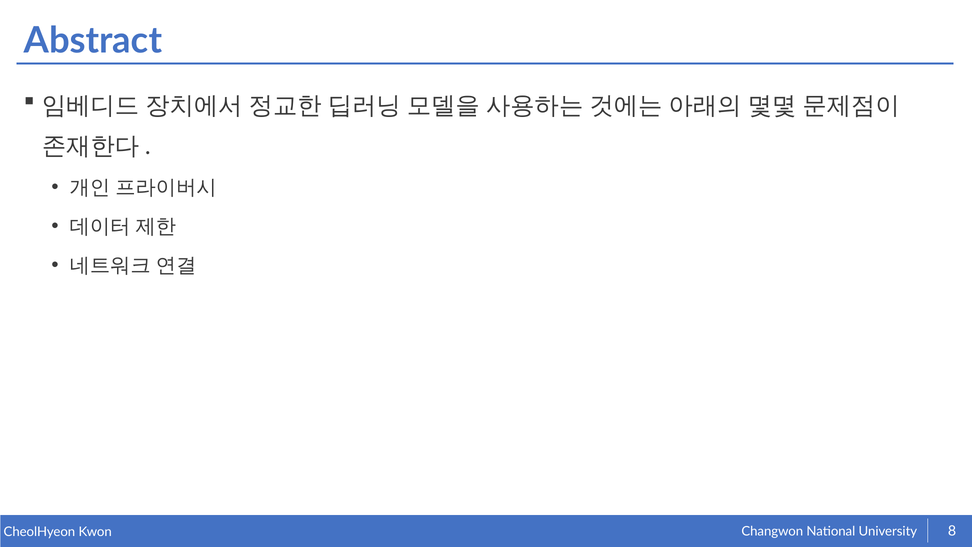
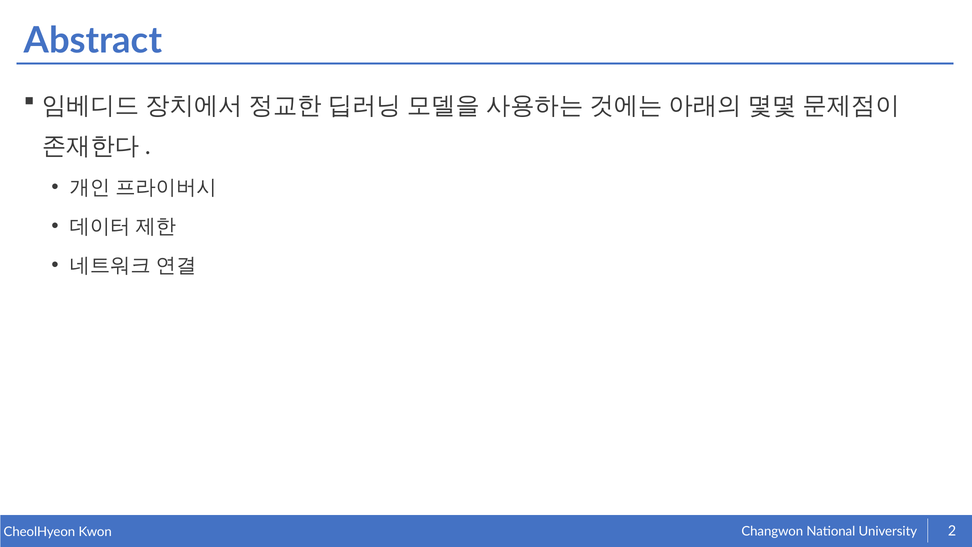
8: 8 -> 2 (952, 531)
